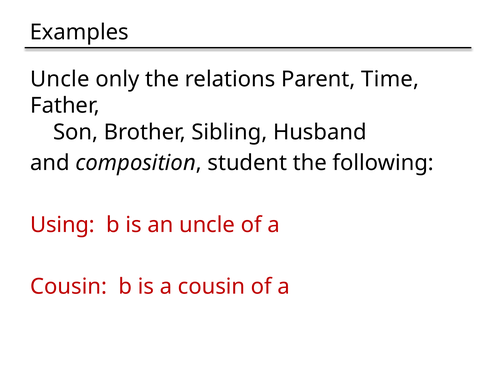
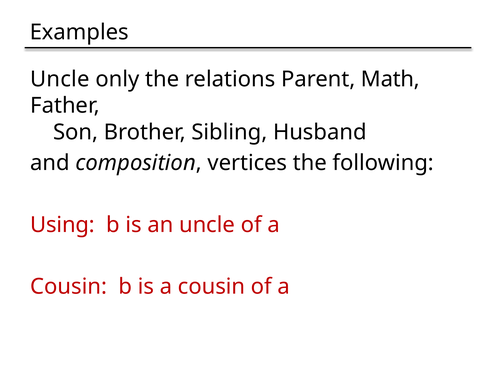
Time: Time -> Math (390, 79)
student: student -> vertices (247, 163)
